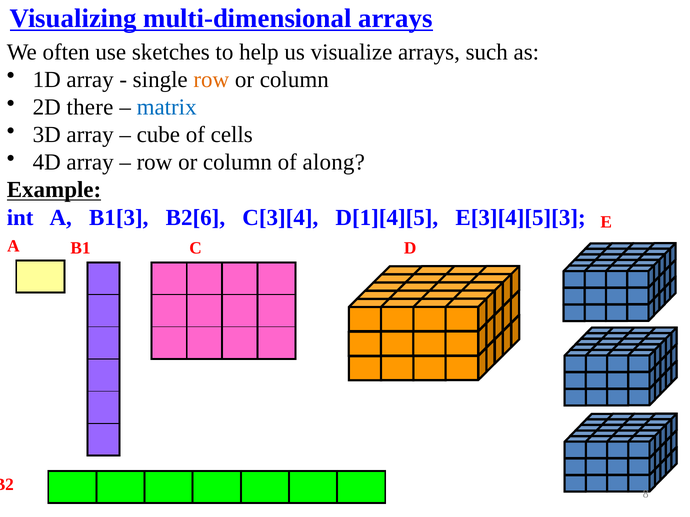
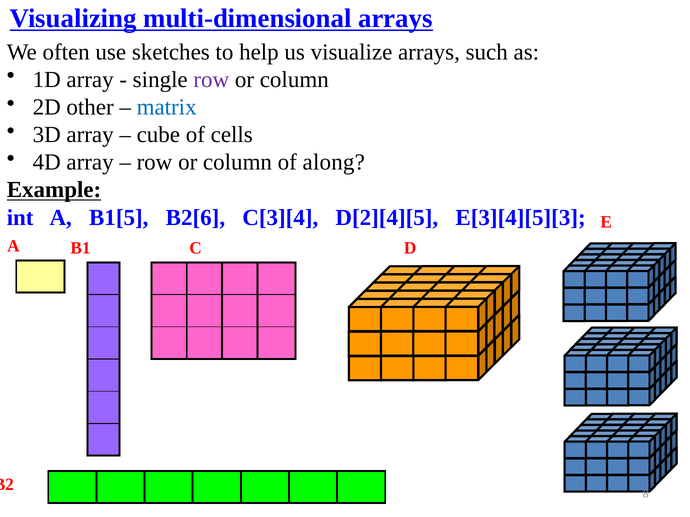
row colour: orange -> purple (211, 80)
there: there -> other (90, 107)
B1[3: B1[3 -> B1[5 (119, 218)
D[1][4][5: D[1][4][5 -> D[2][4][5 (387, 218)
